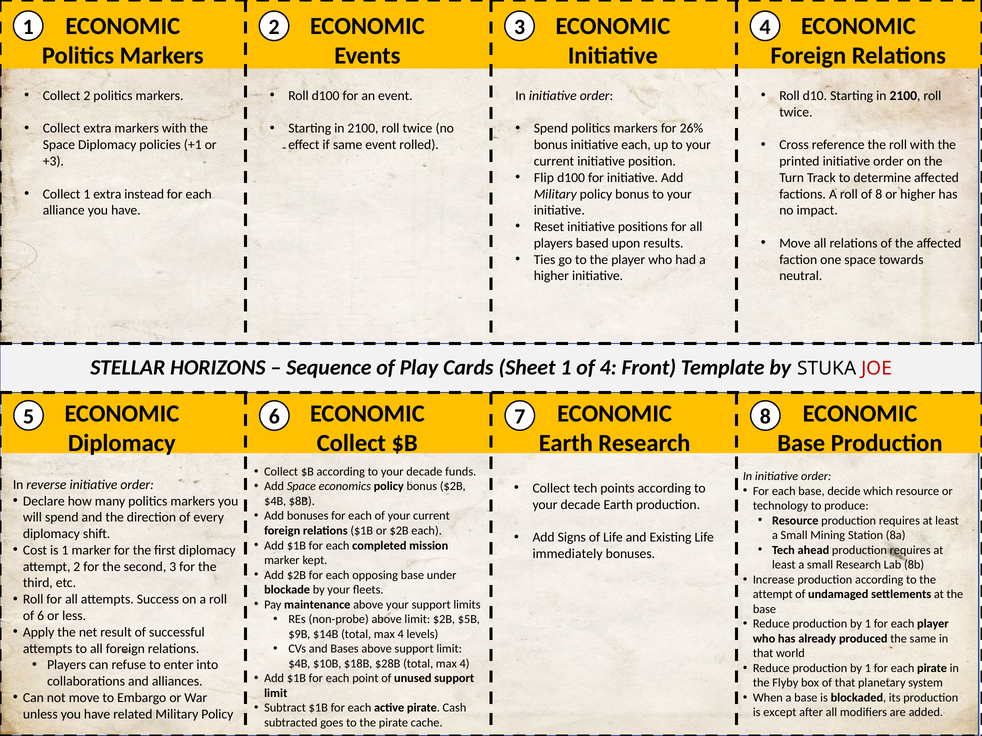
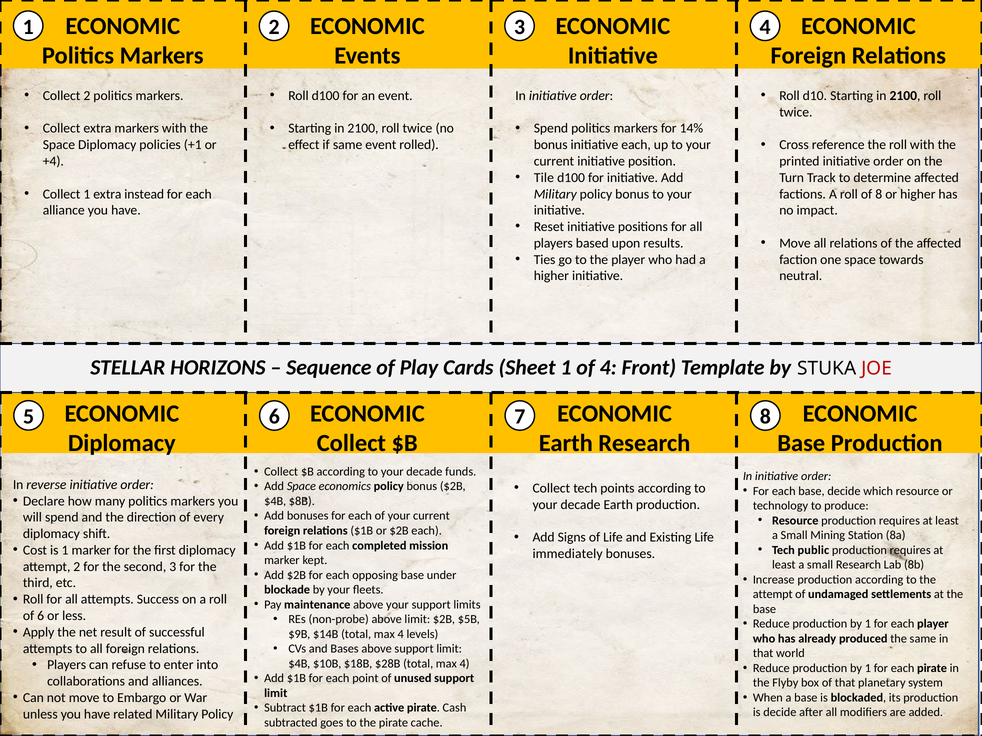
26%: 26% -> 14% (691, 129)
+3: +3 -> +4 (53, 161)
Flip: Flip -> Tile (544, 178)
ahead: ahead -> public (813, 550)
is except: except -> decide (780, 713)
